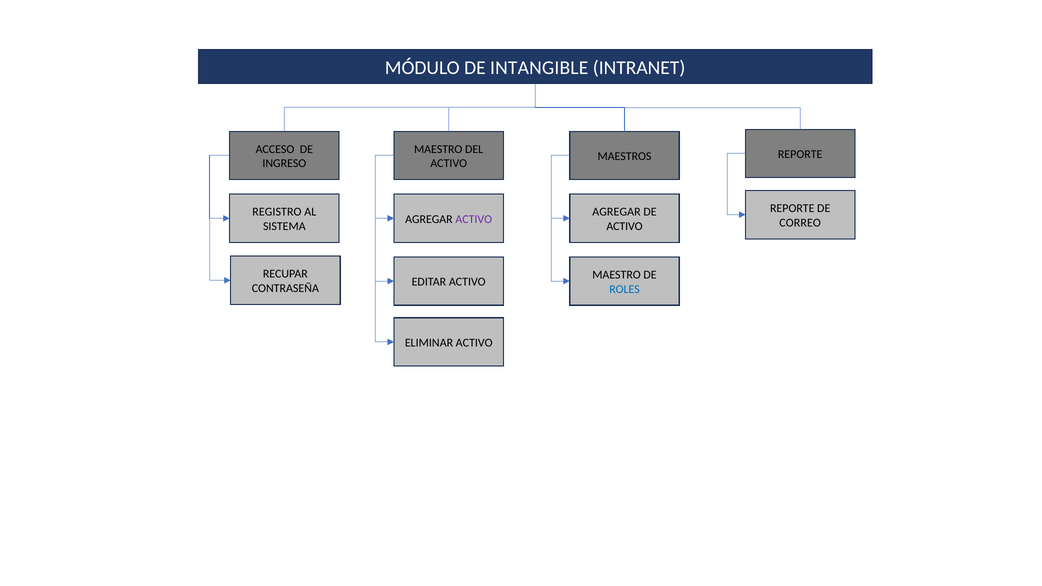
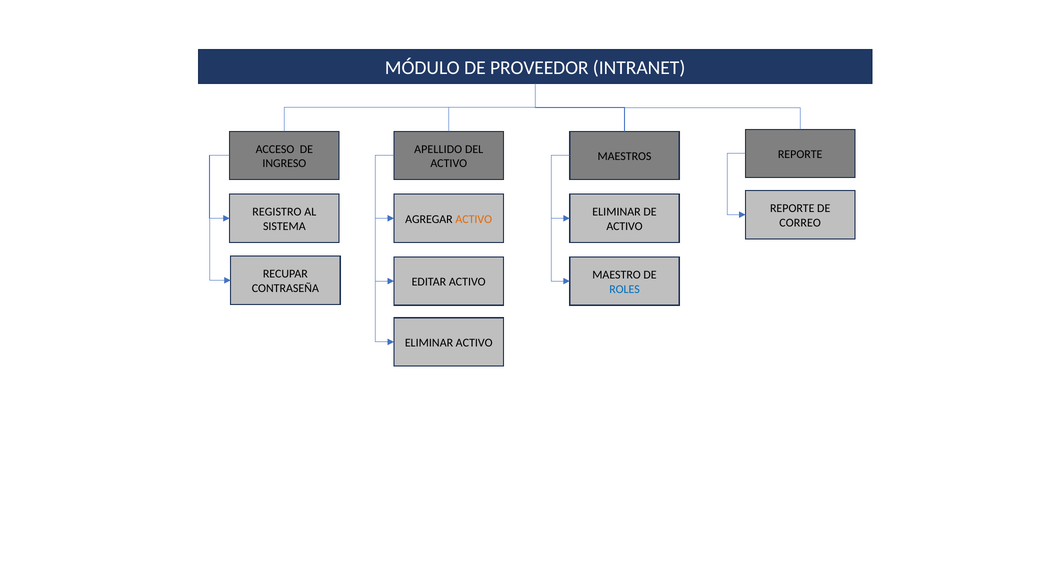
INTANGIBLE: INTANGIBLE -> PROVEEDOR (539, 68)
MAESTRO: MAESTRO -> APELLIDO (438, 149)
AGREGAR: AGREGAR -> ELIMINAR (617, 212)
ACTIVO colour: purple -> orange (474, 219)
